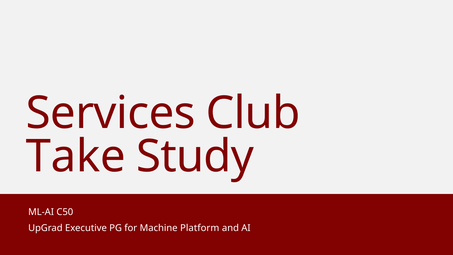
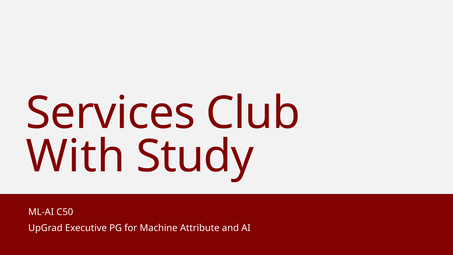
Take: Take -> With (75, 156)
Platform: Platform -> Attribute (200, 228)
